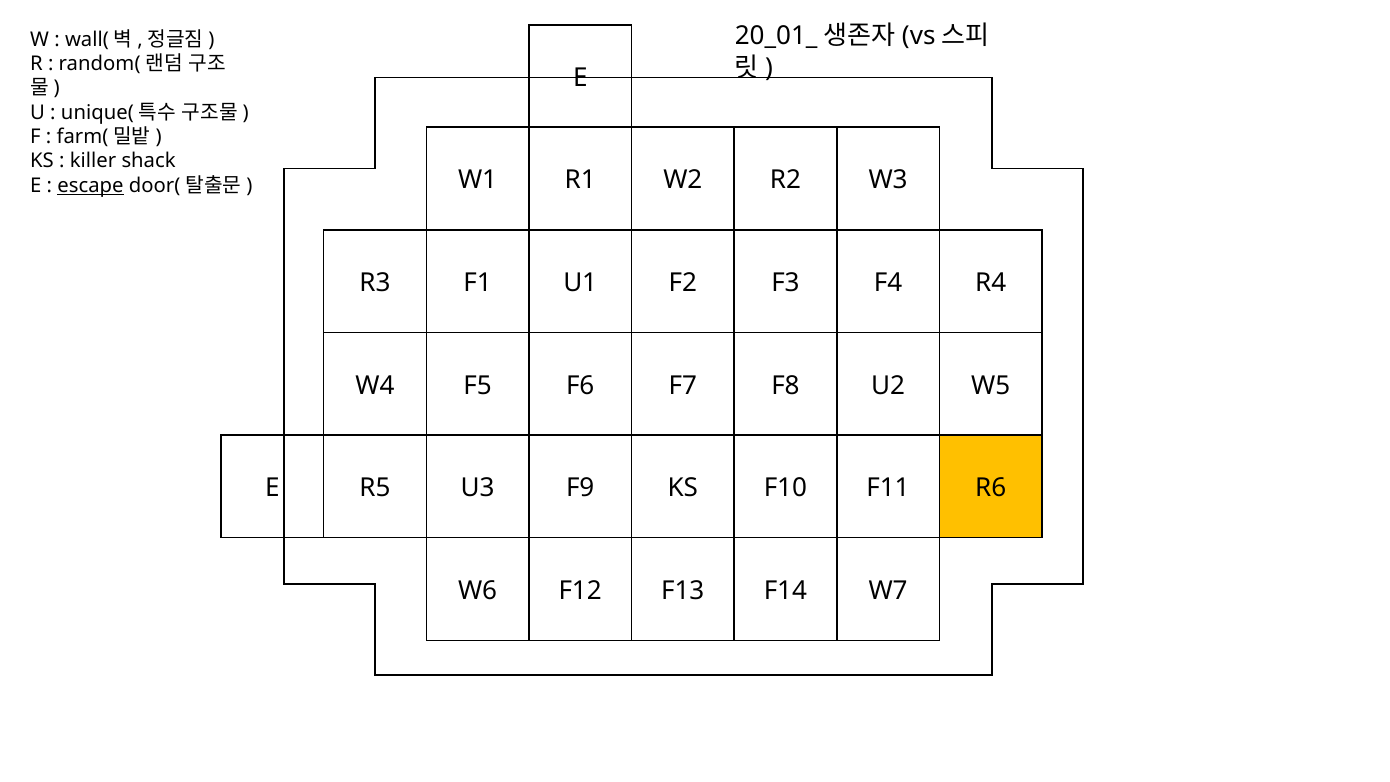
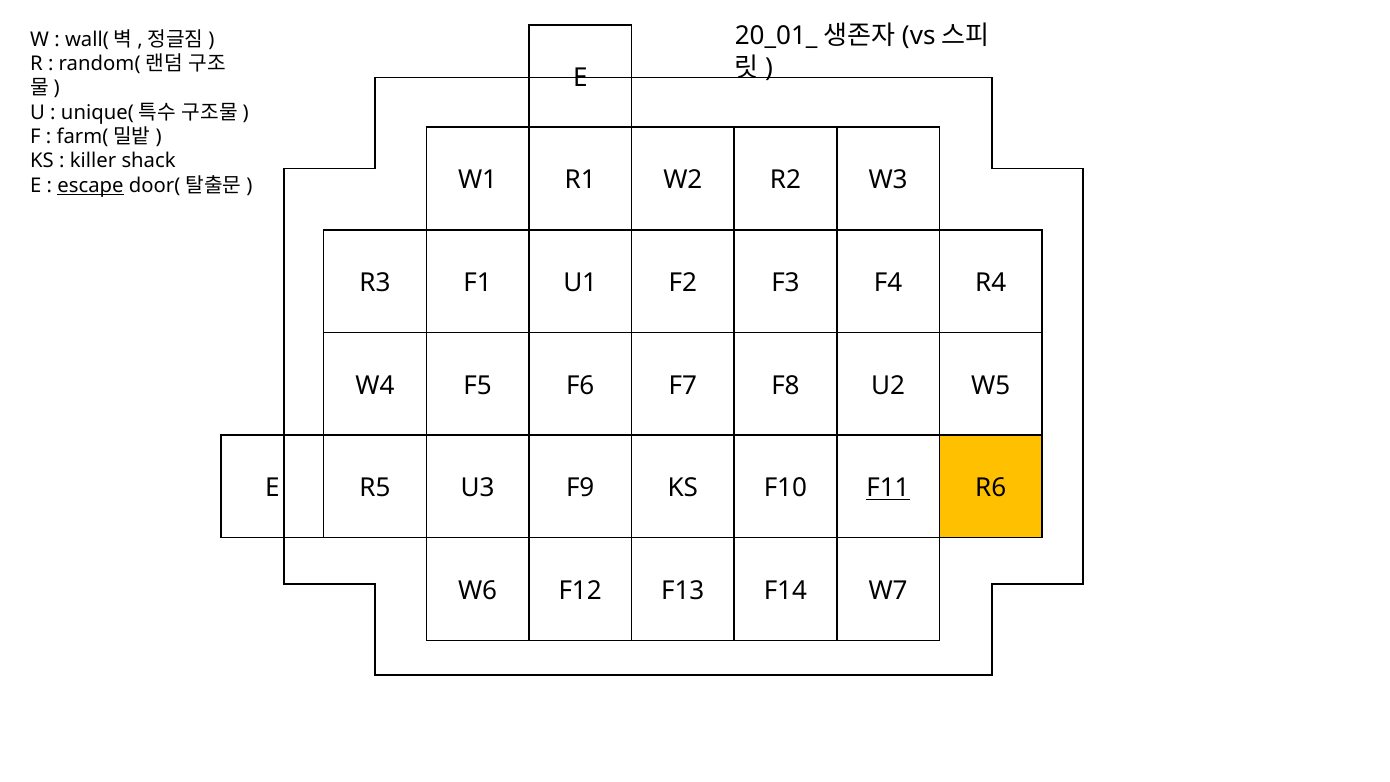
F11 underline: none -> present (888, 488)
